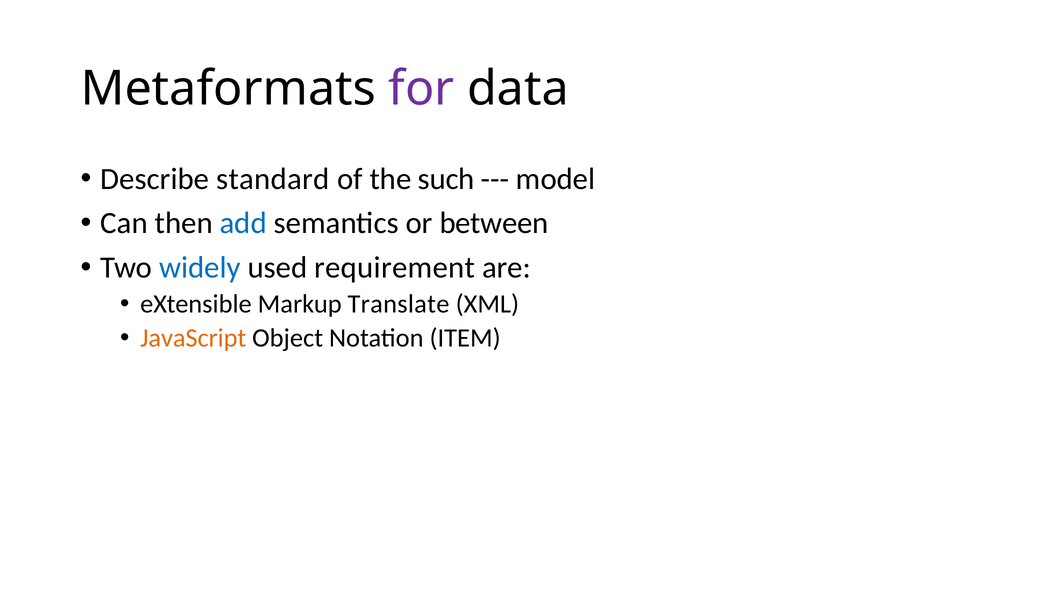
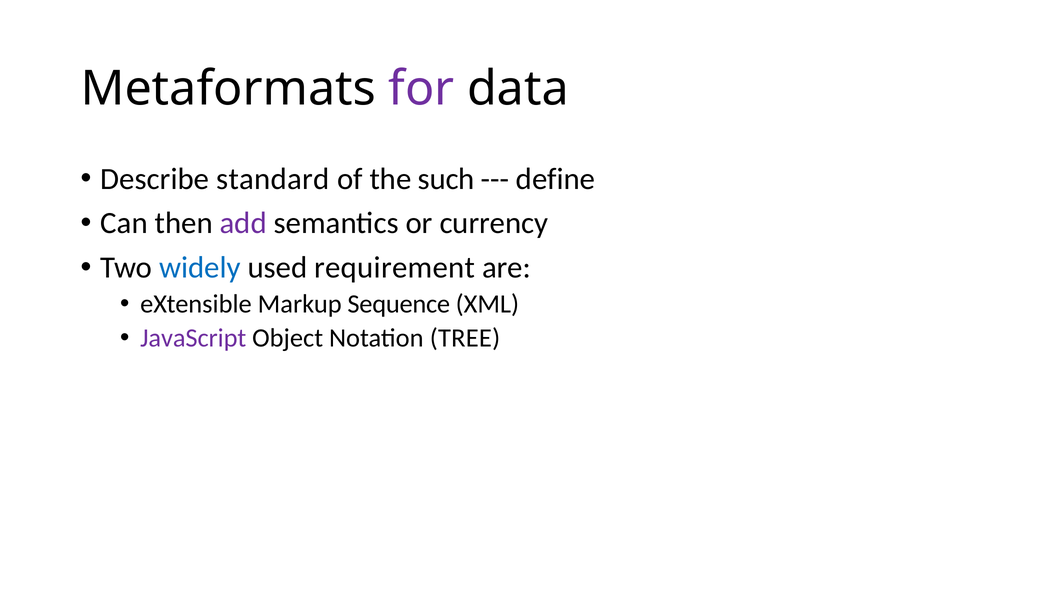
model: model -> define (556, 179)
add colour: blue -> purple (243, 223)
between: between -> currency (494, 223)
Translate: Translate -> Sequence (399, 304)
JavaScript colour: orange -> purple (193, 338)
ITEM: ITEM -> TREE (465, 338)
